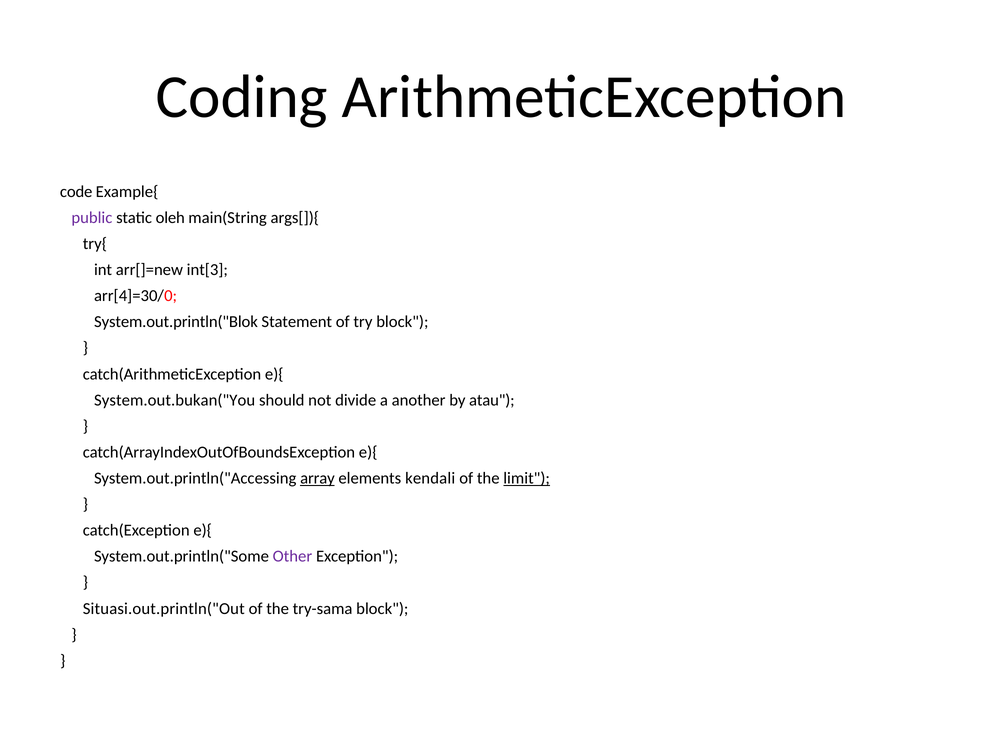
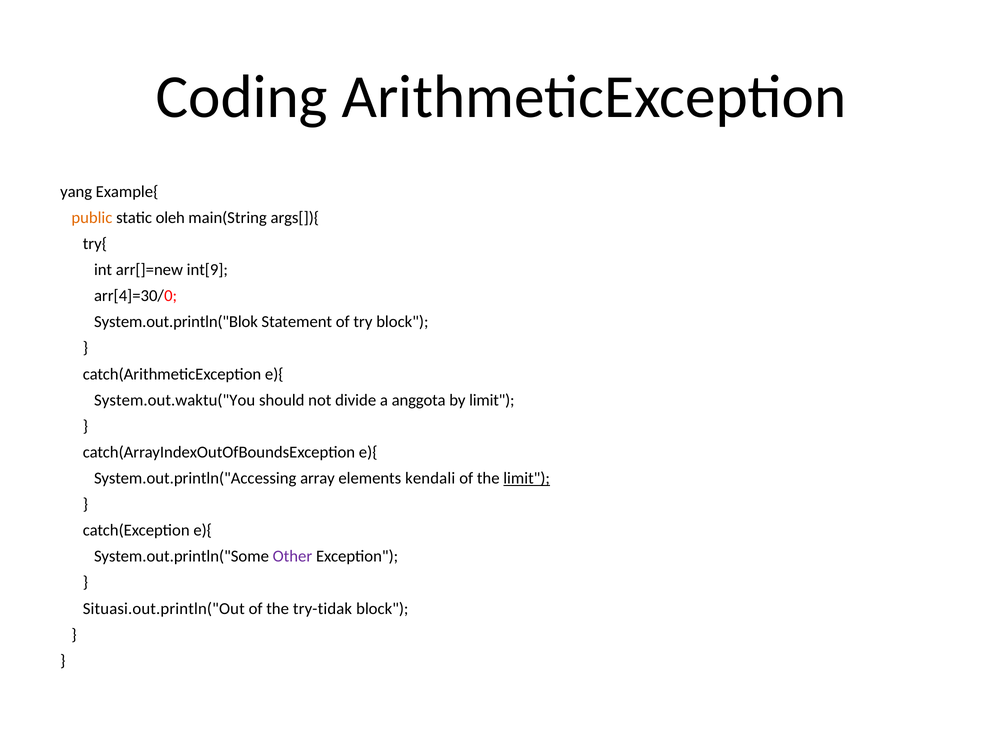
code: code -> yang (76, 192)
public colour: purple -> orange (92, 218)
int[3: int[3 -> int[9 (207, 270)
System.out.bukan("You: System.out.bukan("You -> System.out.waktu("You (175, 400)
another: another -> anggota (419, 400)
by atau: atau -> limit (492, 400)
array underline: present -> none (317, 478)
try-sama: try-sama -> try-tidak (322, 609)
